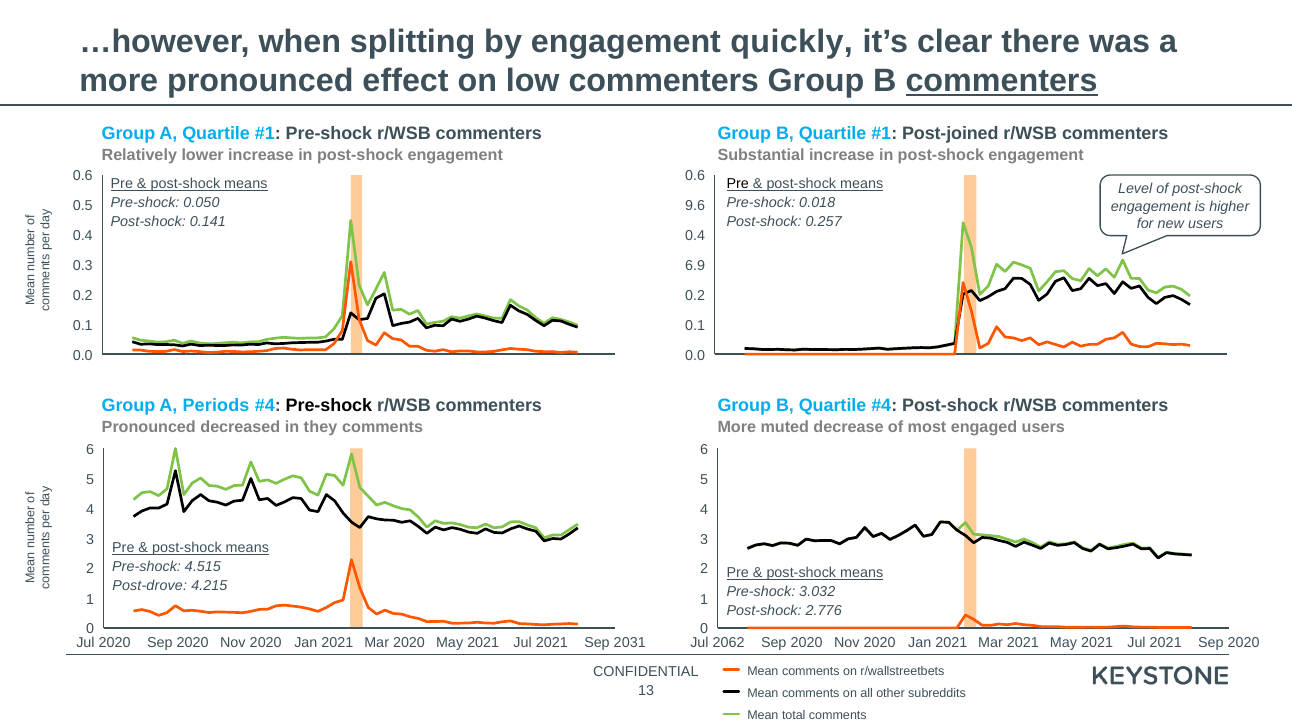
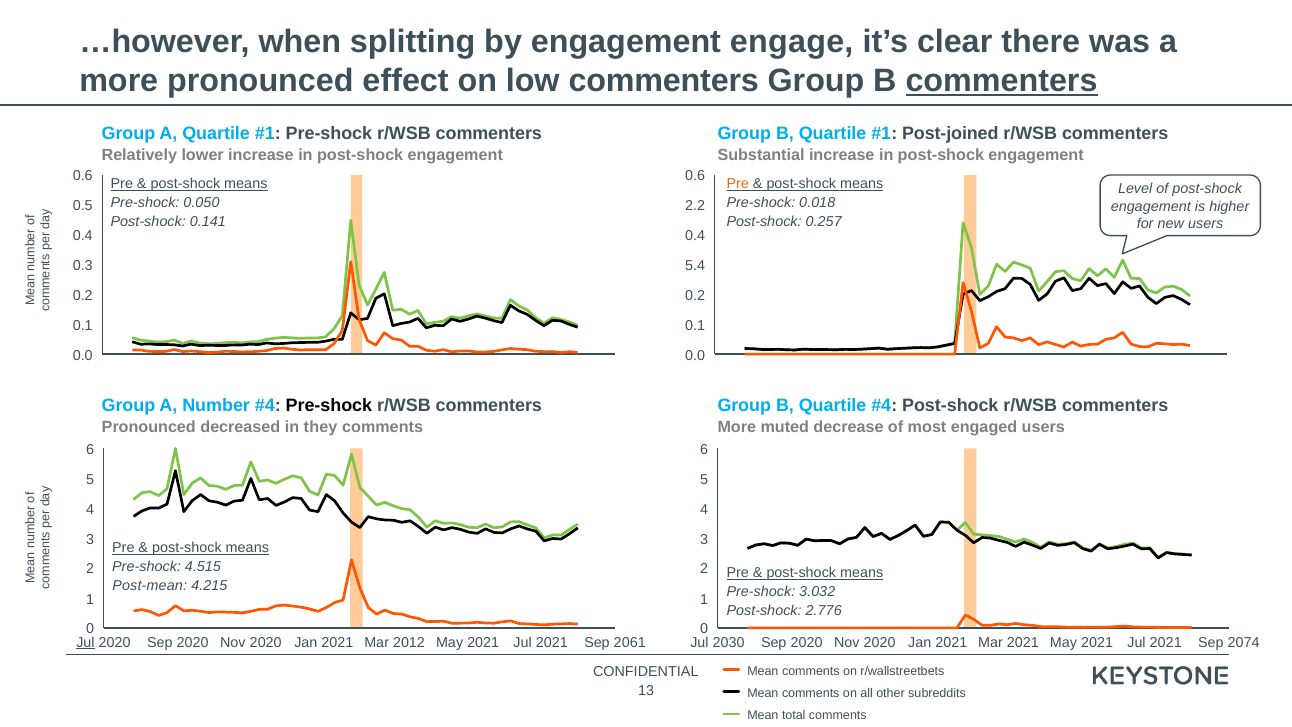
quickly: quickly -> engage (792, 42)
Pre colour: black -> orange (738, 184)
9.6: 9.6 -> 2.2 (695, 206)
6.9: 6.9 -> 5.4 (695, 266)
Periods: Periods -> Number (216, 405)
Post-drove: Post-drove -> Post-mean (150, 585)
Jul underline: none -> present (85, 642)
Mar 2020: 2020 -> 2012 (409, 642)
2031: 2031 -> 2061 (630, 642)
2062: 2062 -> 2030 (729, 642)
2021 Sep 2020: 2020 -> 2074 (1244, 642)
